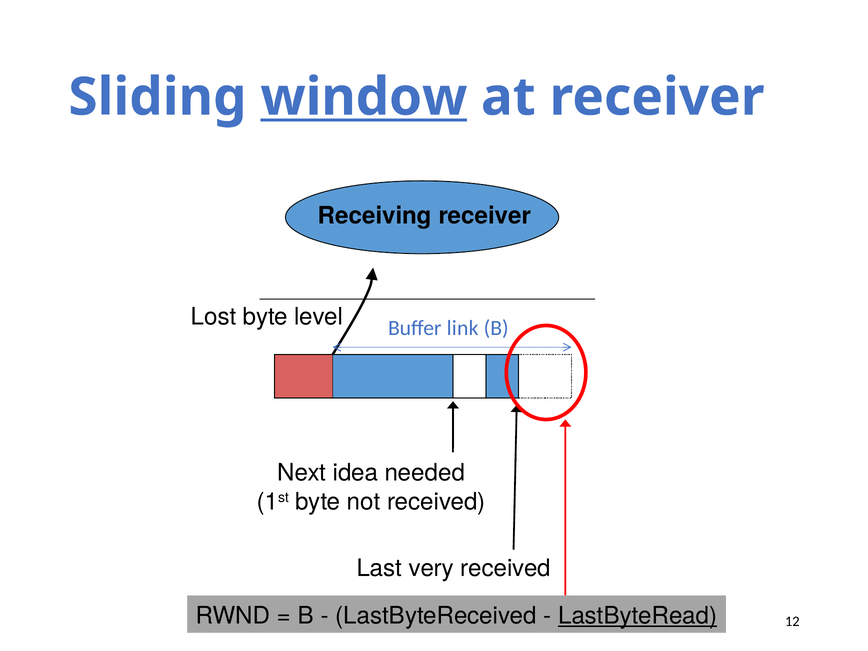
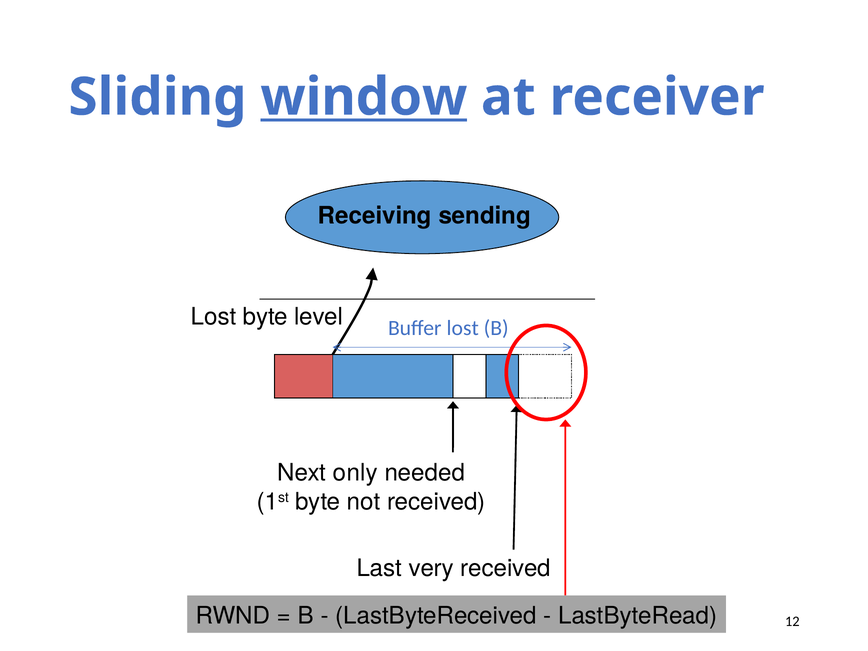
Receiving receiver: receiver -> sending (485, 216)
Buffer link: link -> lost (463, 328)
idea: idea -> only (355, 473)
LastByteRead underline: present -> none (638, 616)
